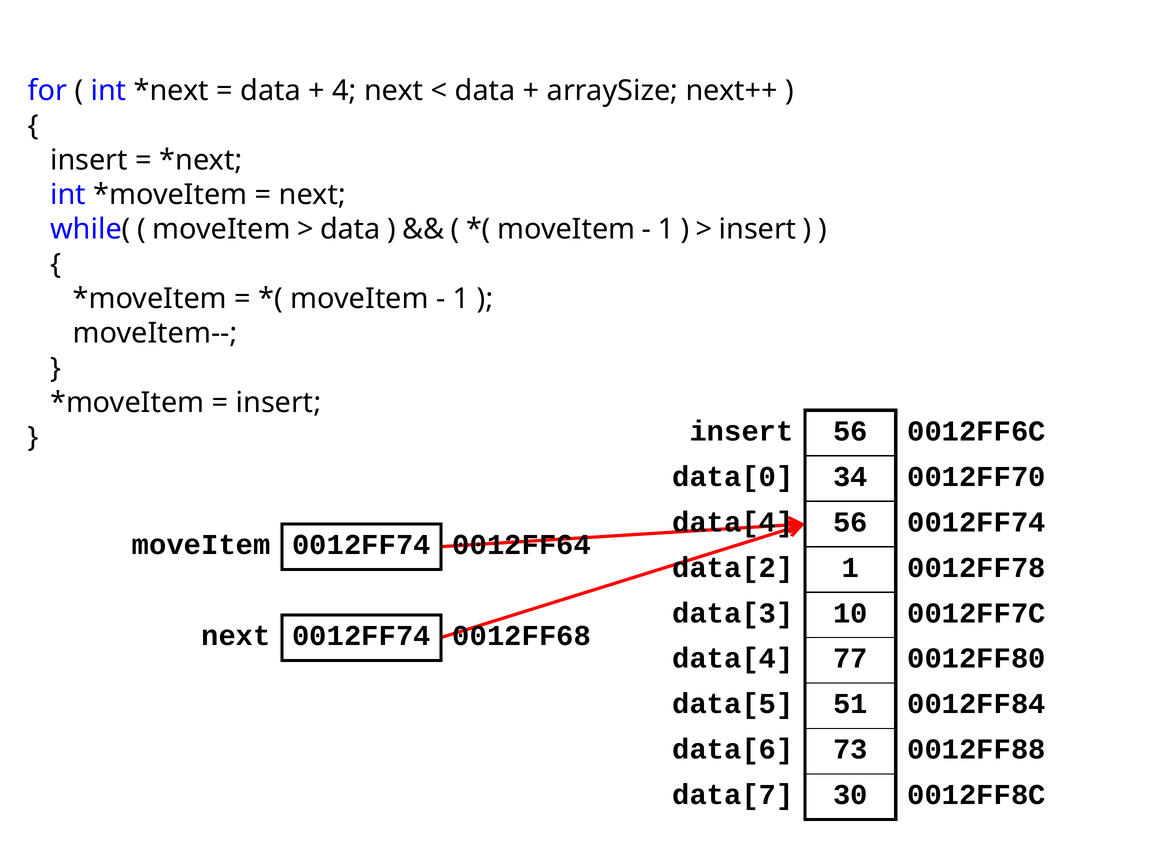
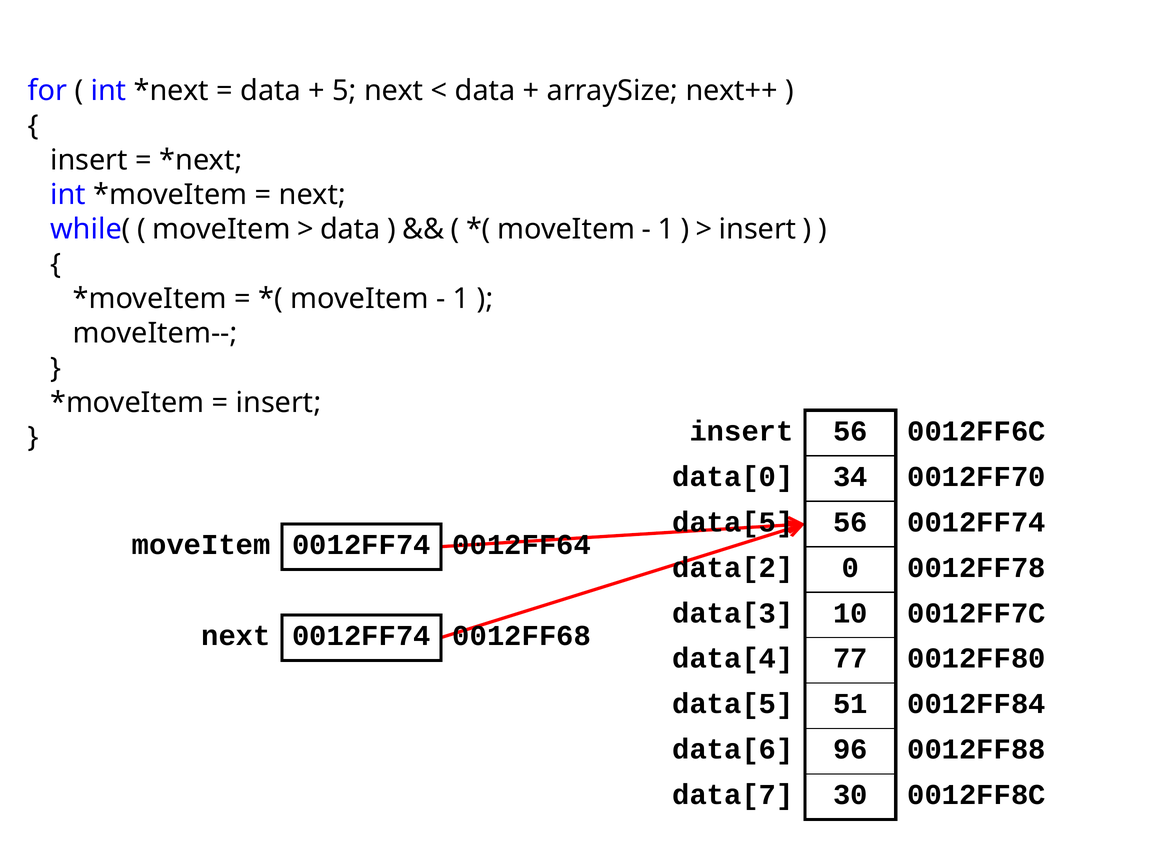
4: 4 -> 5 (345, 91)
data[4: data[4 -> data[5 (733, 522)
data[2 1: 1 -> 0 (850, 568)
73: 73 -> 96 (850, 750)
